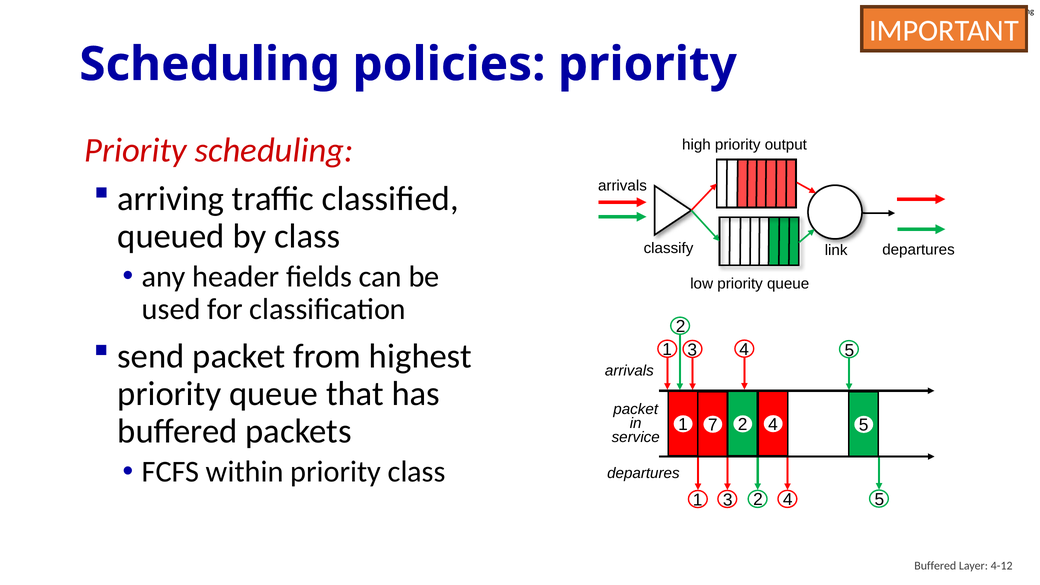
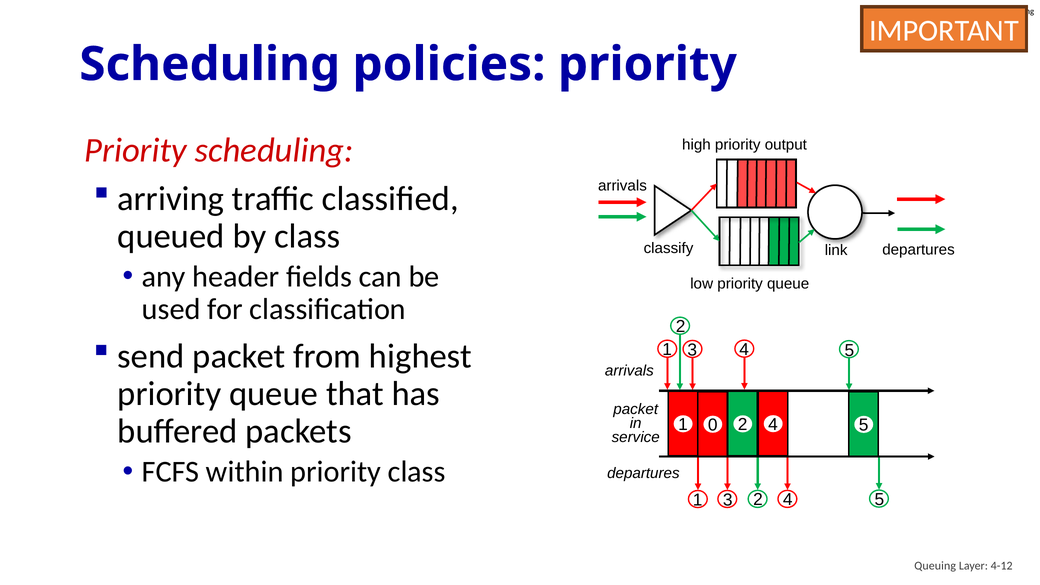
7: 7 -> 0 (713, 425)
Buffered: Buffered -> Queuing (935, 566)
